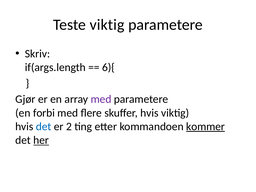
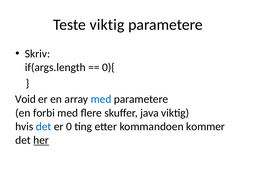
6){: 6){ -> 0){ (109, 67)
Gjør: Gjør -> Void (26, 99)
med colour: purple -> blue (101, 99)
skuffer hvis: hvis -> java (149, 113)
2: 2 -> 0 (69, 127)
kommer underline: present -> none (206, 127)
